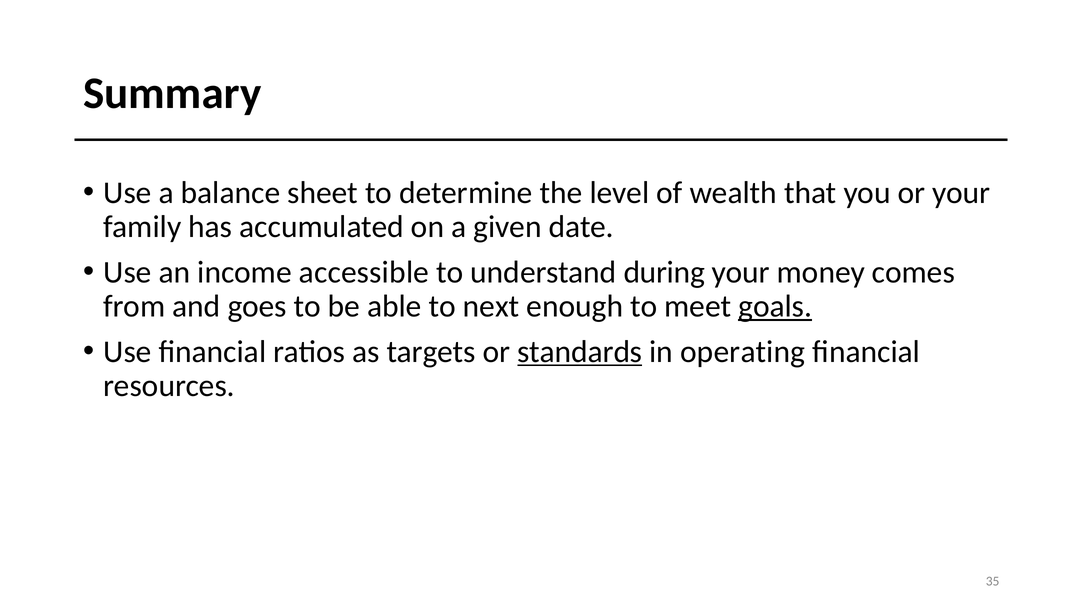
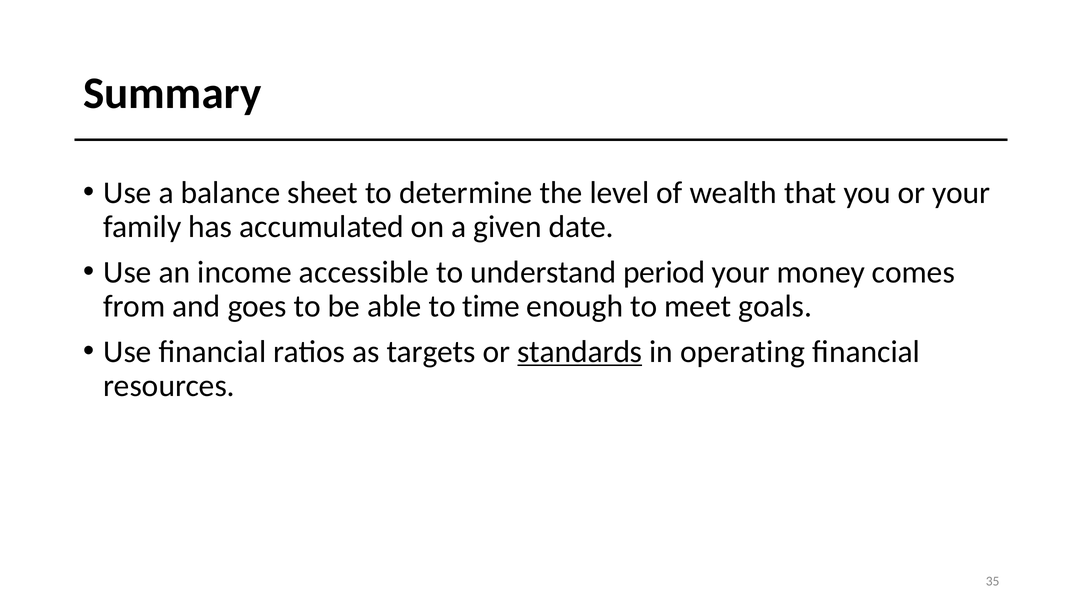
during: during -> period (664, 272)
next: next -> time (491, 306)
goals underline: present -> none (775, 306)
